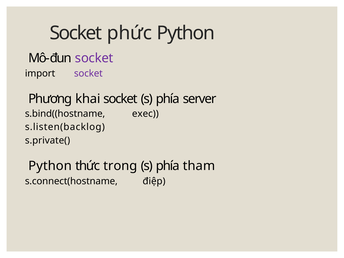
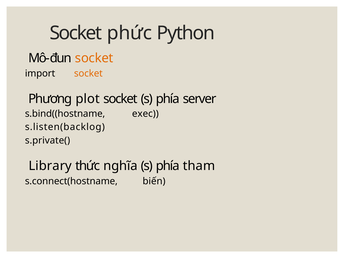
socket colour: purple -> orange (94, 58)
socket colour: purple -> orange (88, 74)
khai: khai -> plot (88, 99)
Python: Python -> Library (50, 166)
trong: trong -> nghĩa (121, 166)
điệp: điệp -> biến (154, 181)
